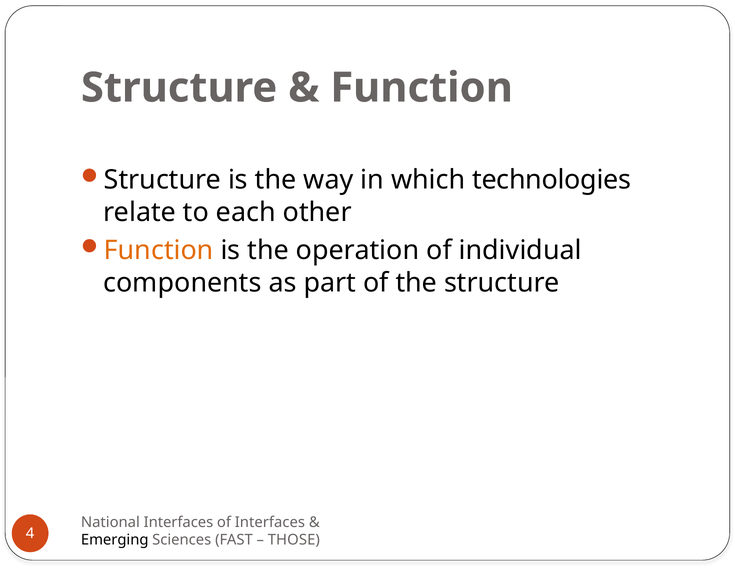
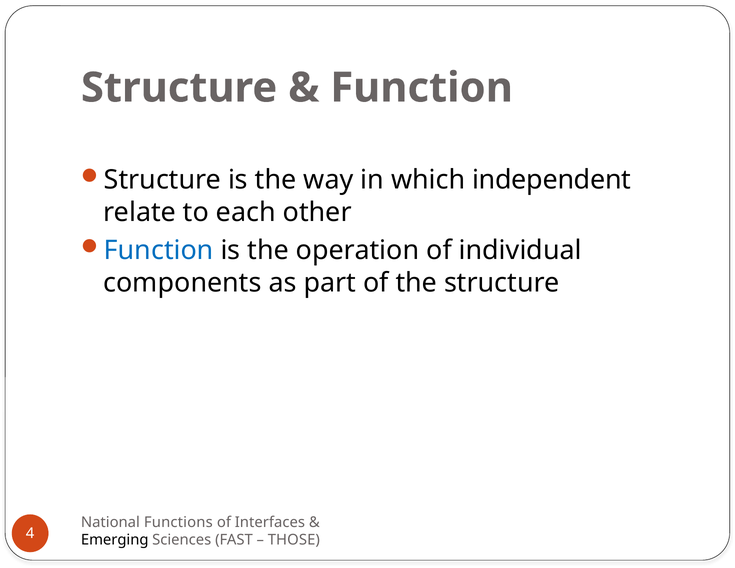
technologies: technologies -> independent (552, 180)
Function colour: orange -> blue (159, 251)
National Interfaces: Interfaces -> Functions (178, 522)
